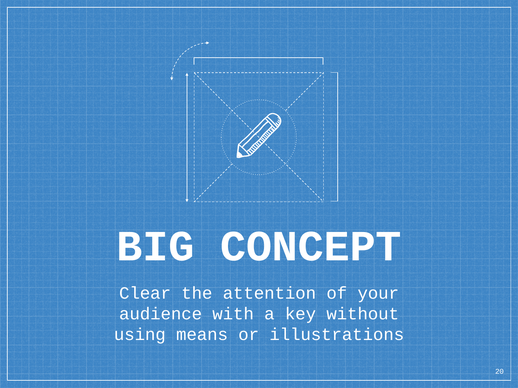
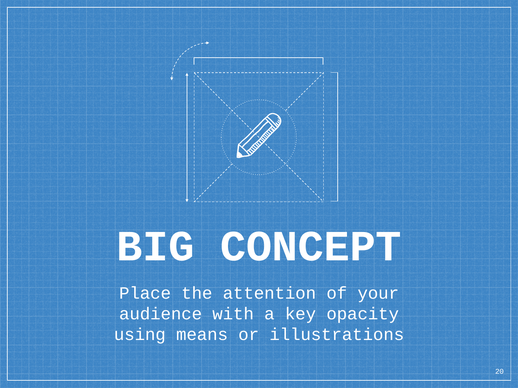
Clear: Clear -> Place (145, 293)
without: without -> opacity (363, 314)
